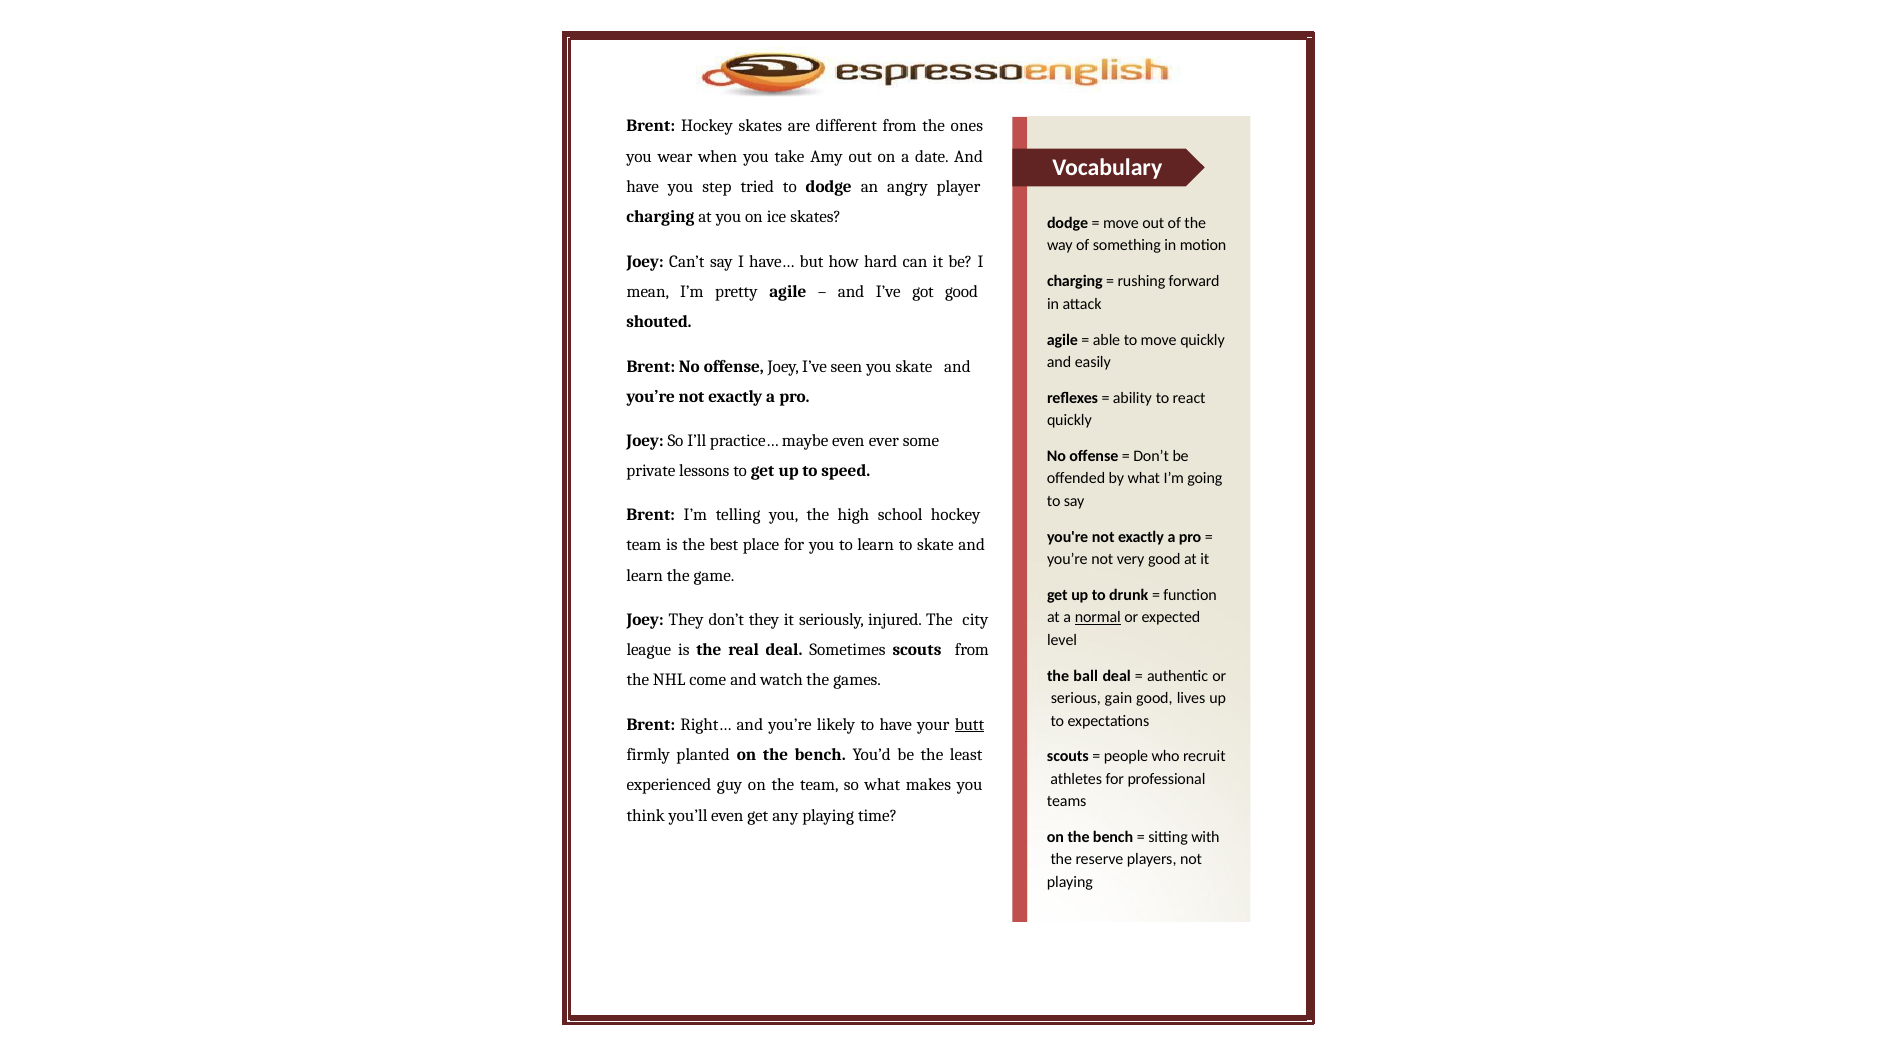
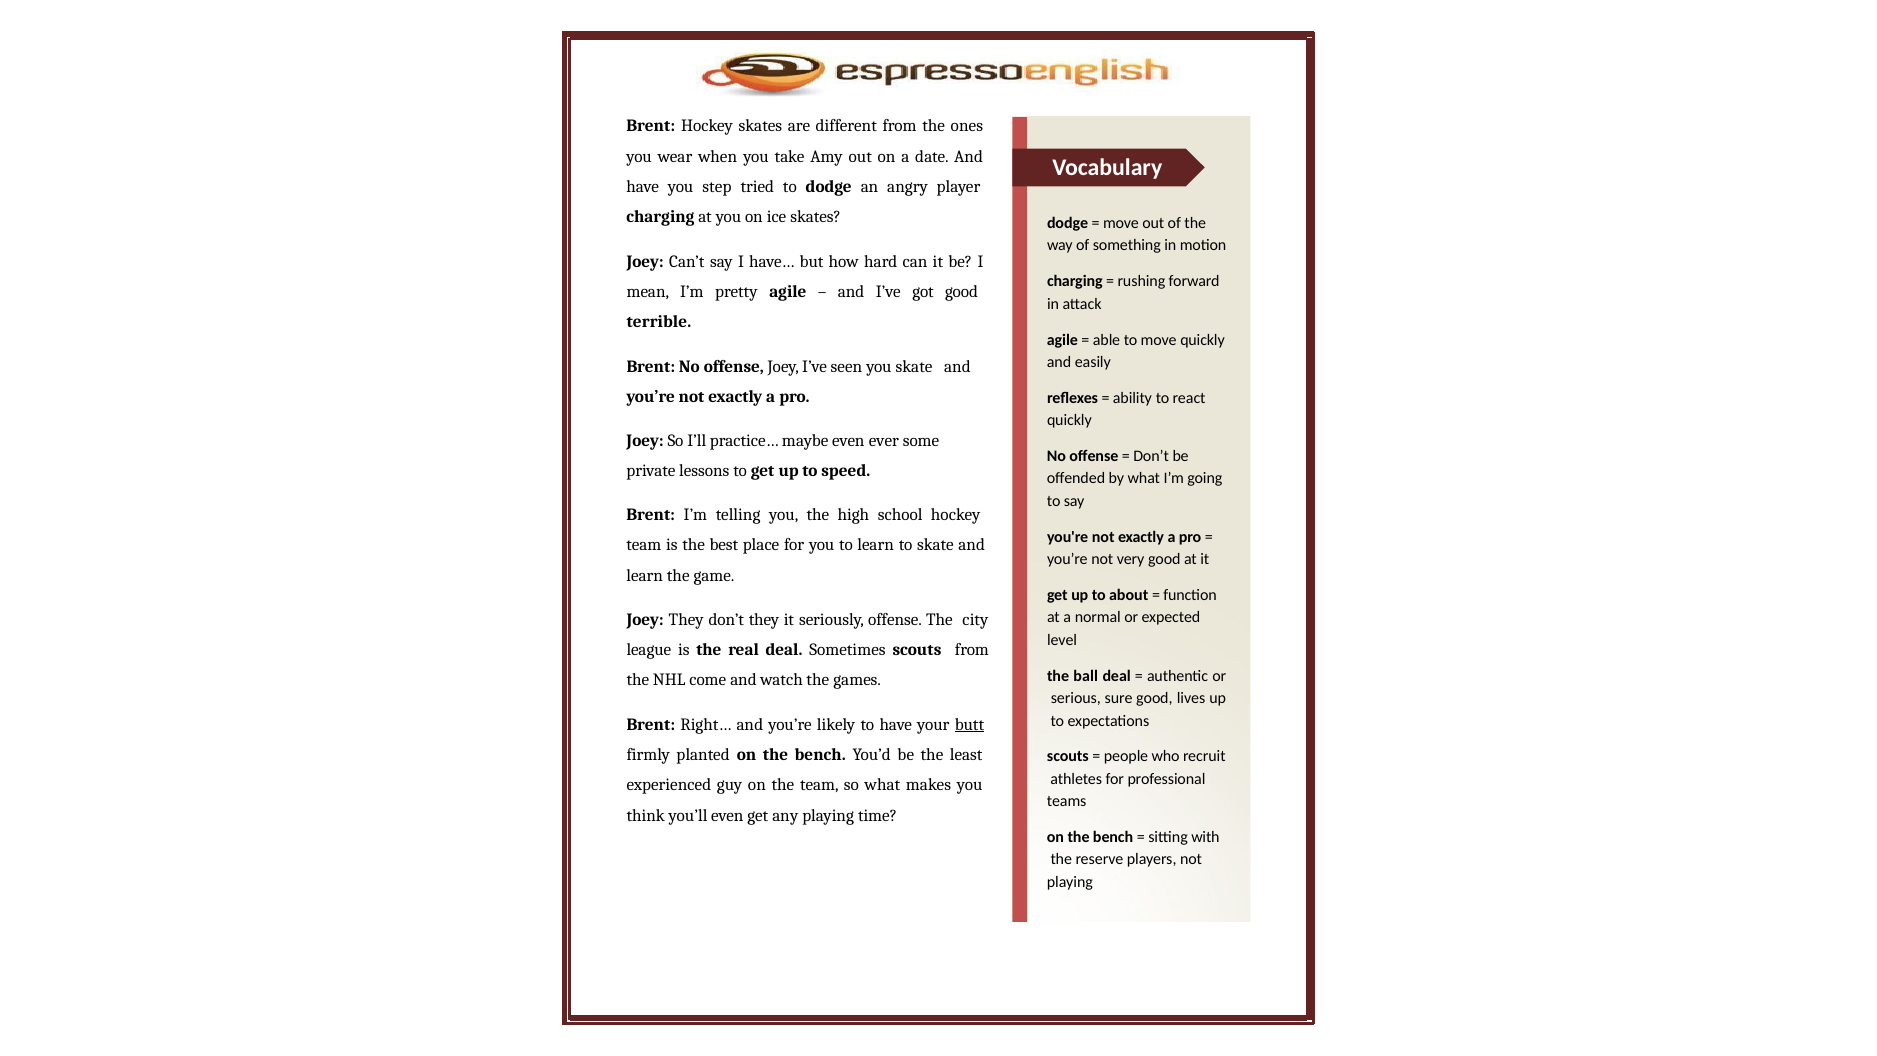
shouted: shouted -> terrible (659, 322)
drunk: drunk -> about (1129, 595)
normal underline: present -> none (1098, 618)
seriously injured: injured -> offense (895, 620)
gain: gain -> sure (1119, 698)
